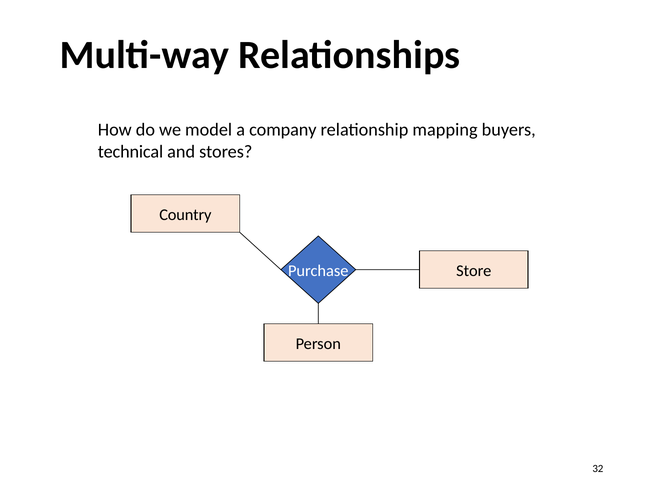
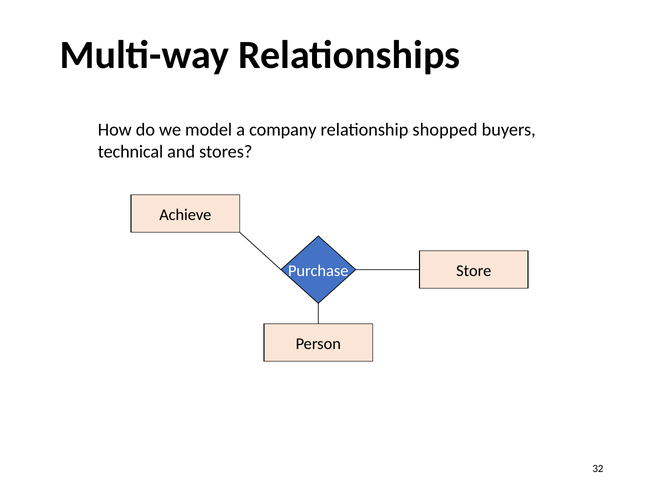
mapping: mapping -> shopped (445, 130)
Country: Country -> Achieve (185, 215)
